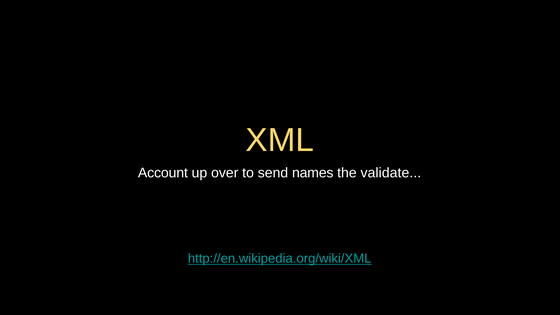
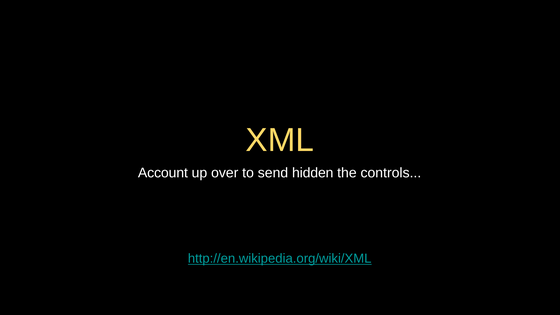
names: names -> hidden (313, 173)
validate: validate -> controls (391, 173)
